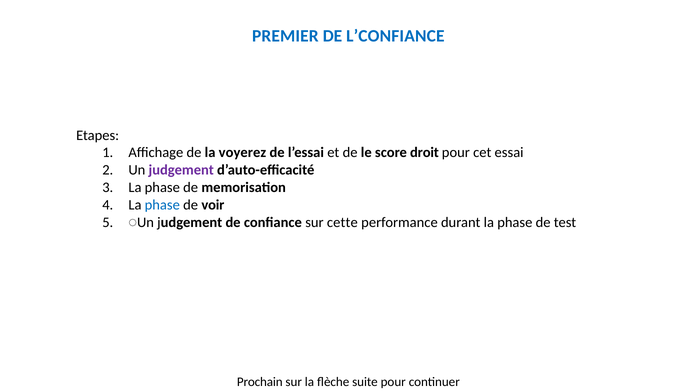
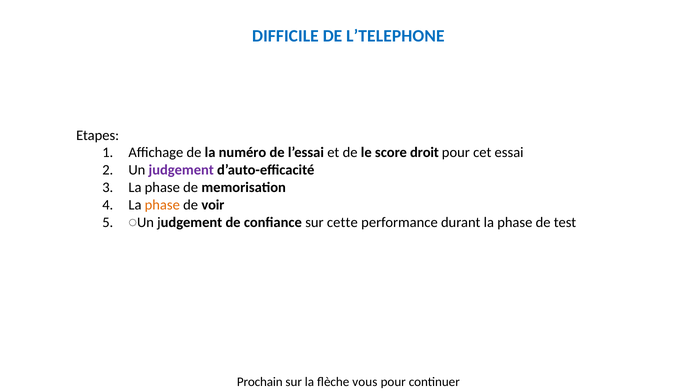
PREMIER: PREMIER -> DIFFICILE (285, 36)
L’CONFIANCE: L’CONFIANCE -> L’TELEPHONE (395, 36)
voyerez: voyerez -> numéro (243, 153)
phase colour: blue -> orange (162, 205)
suite: suite -> vous (365, 382)
